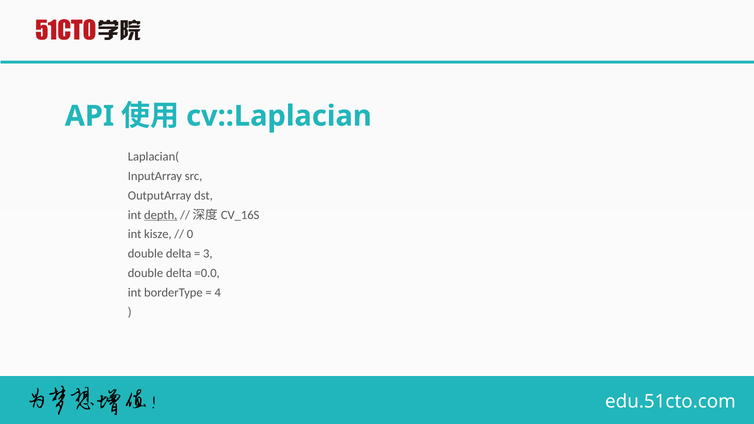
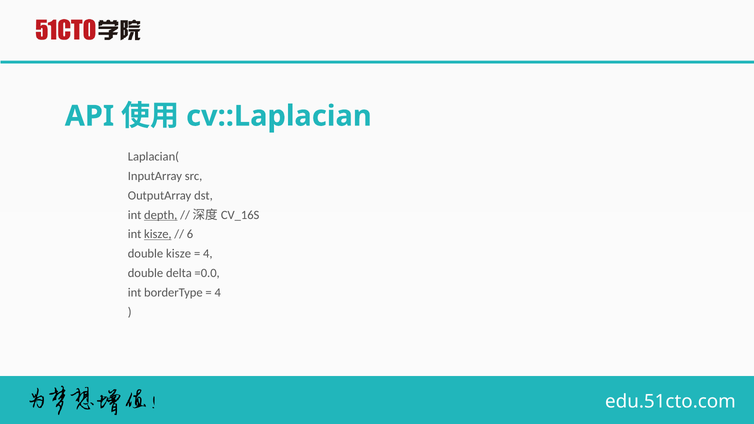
kisze underline: none -> present (158, 234)
0: 0 -> 6 (190, 234)
delta: delta -> kisze (179, 254)
3: 3 -> 4 (208, 254)
